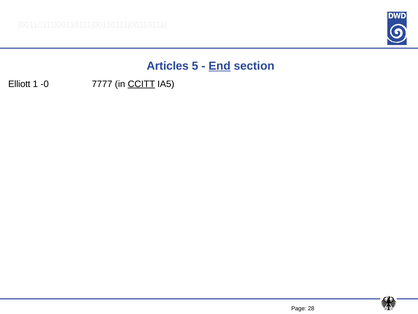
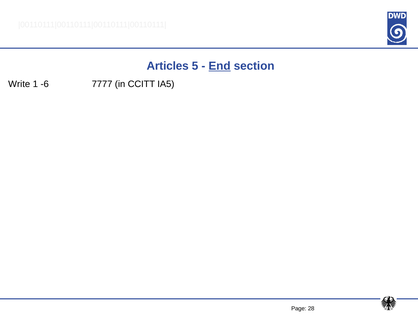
Elliott: Elliott -> Write (19, 84)
-0: -0 -> -6 (45, 84)
CCITT underline: present -> none (141, 84)
